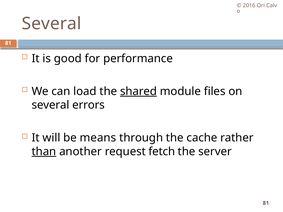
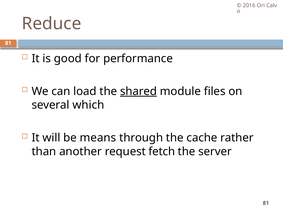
Several: Several -> Reduce (52, 24)
errors: errors -> which (88, 105)
than underline: present -> none (44, 152)
